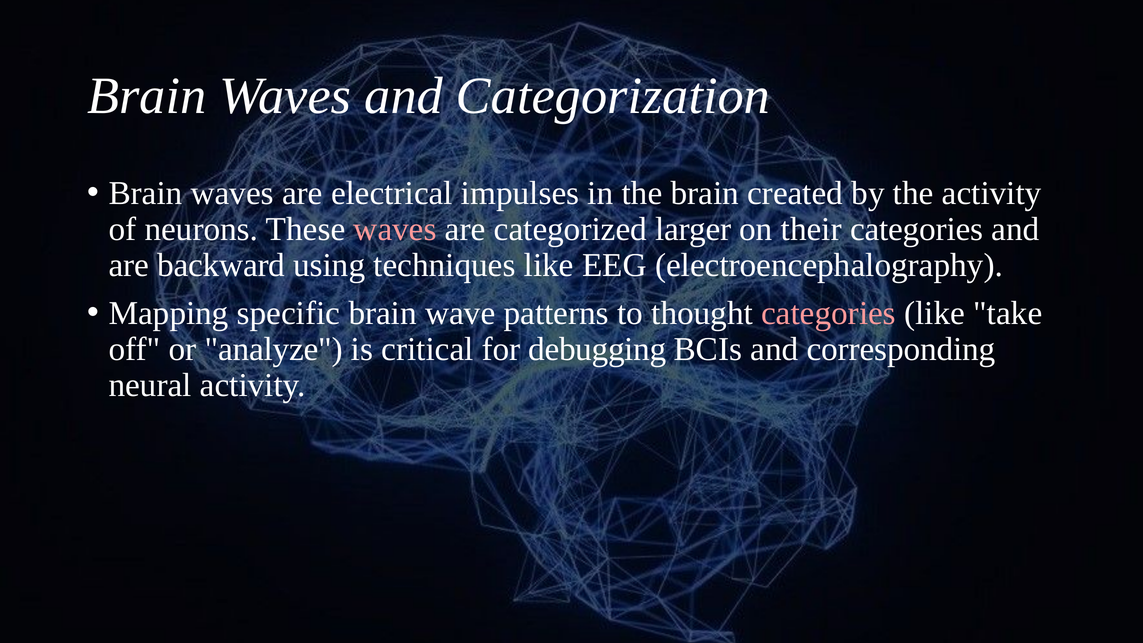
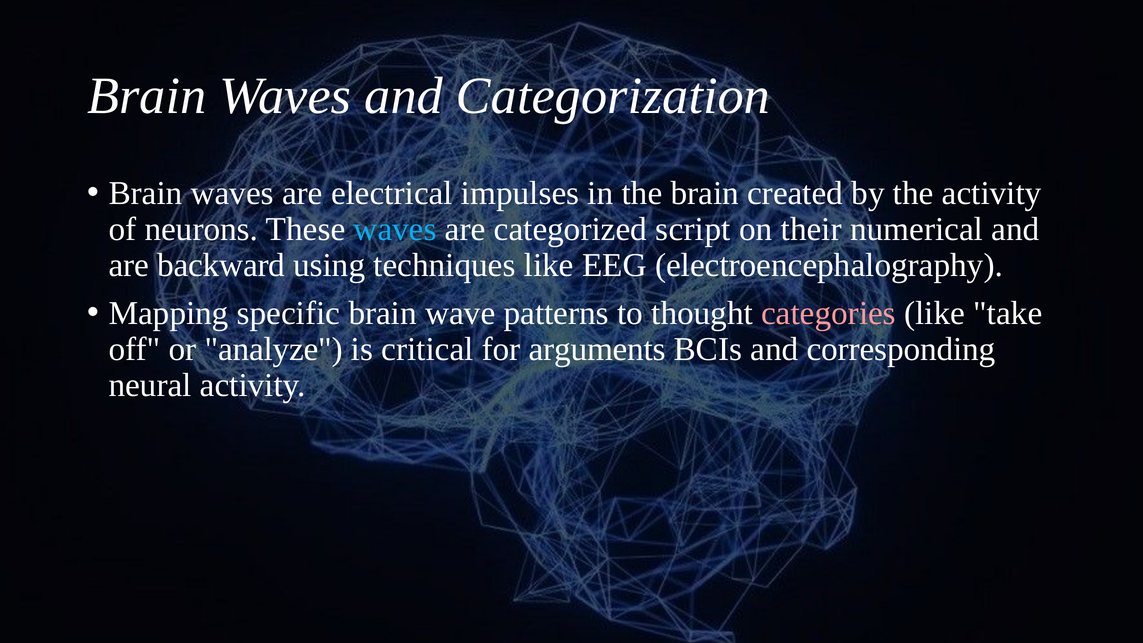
waves colour: pink -> light blue (395, 229)
larger: larger -> script (693, 229)
their categories: categories -> numerical (917, 229)
debugging: debugging -> arguments (597, 349)
